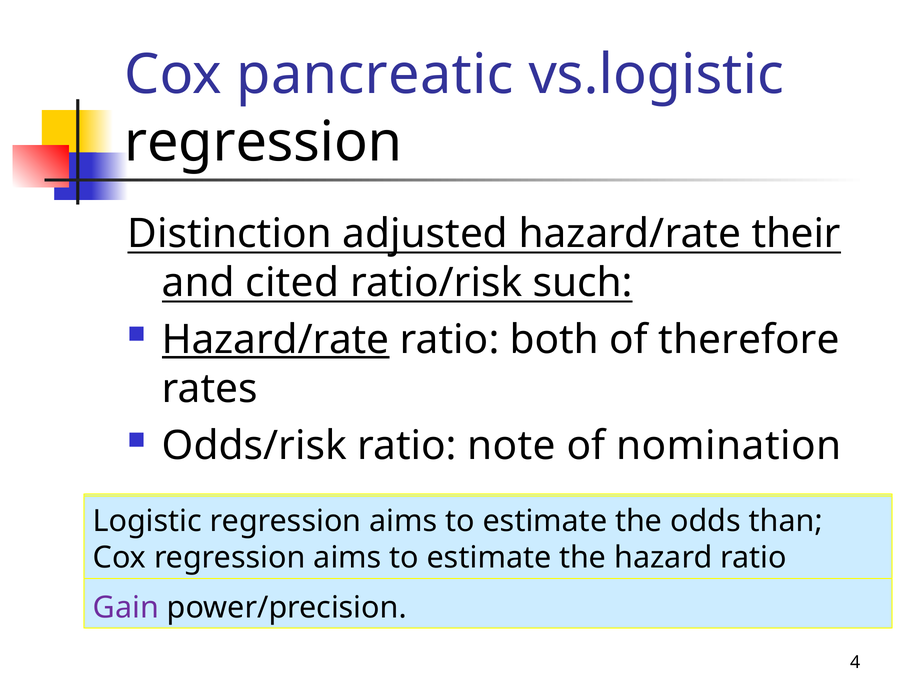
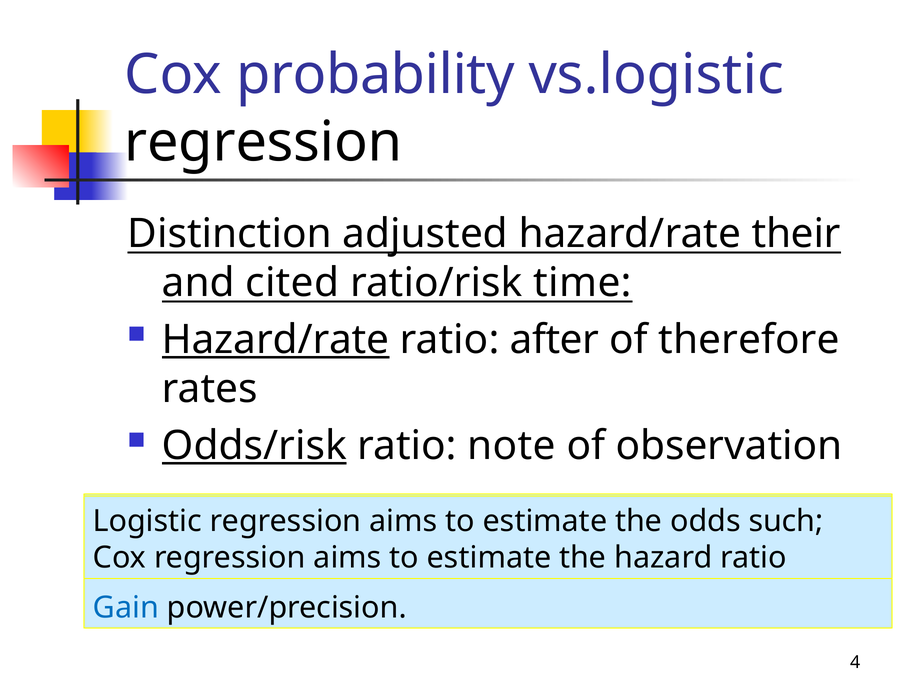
pancreatic: pancreatic -> probability (376, 75)
ratio/risk such: such -> time (582, 283)
both: both -> after (554, 340)
Odds/risk underline: none -> present (254, 445)
nomination: nomination -> observation (729, 445)
than: than -> such (786, 521)
Gain colour: purple -> blue (126, 607)
